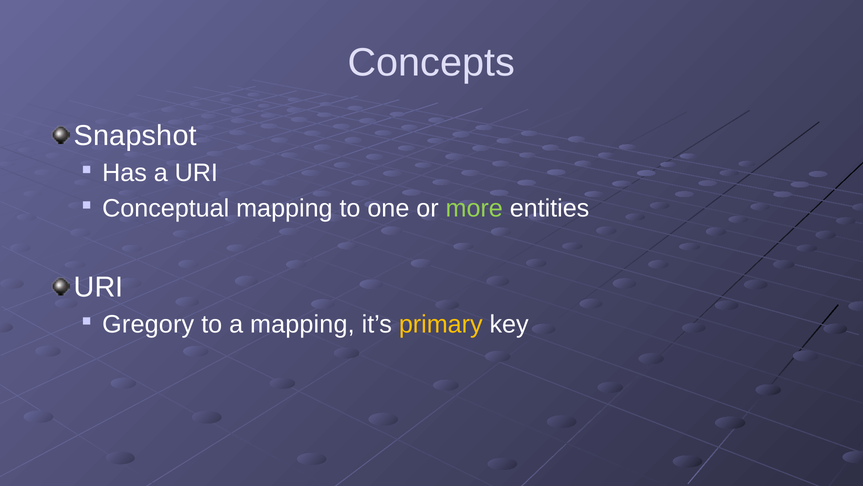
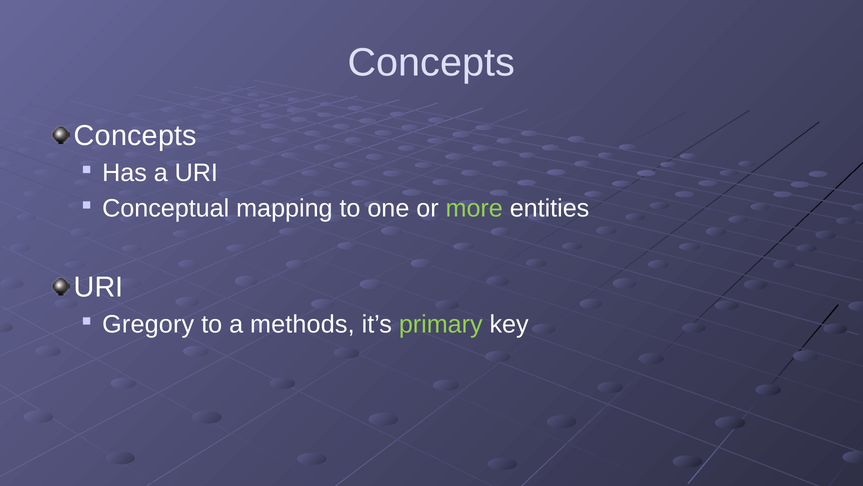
Snapshot: Snapshot -> Concepts (135, 136)
a mapping: mapping -> methods (302, 324)
primary colour: yellow -> light green (441, 324)
